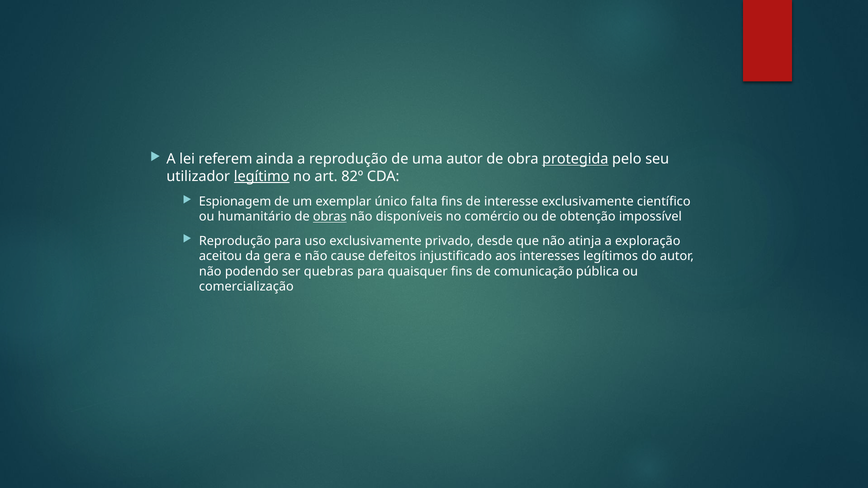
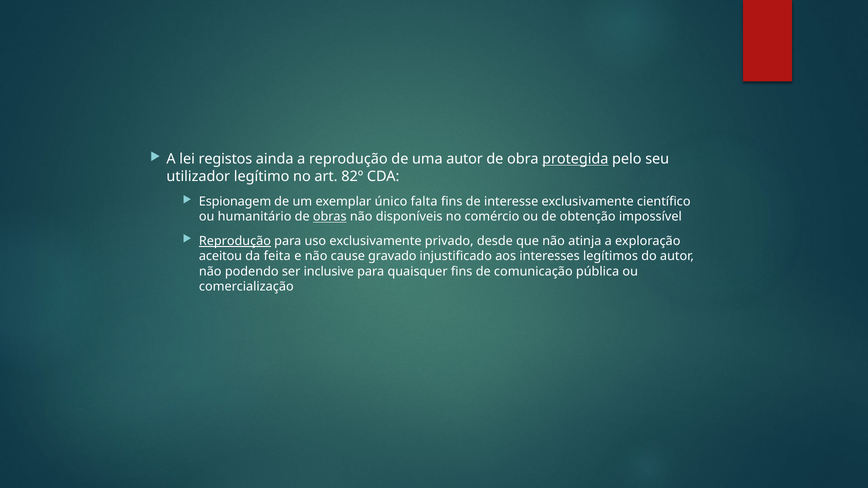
referem: referem -> registos (225, 159)
legítimo underline: present -> none (262, 176)
Reprodução underline: none -> present (235, 241)
gera: gera -> feita (277, 256)
defeitos: defeitos -> gravado (392, 256)
quebras: quebras -> inclusive (329, 271)
